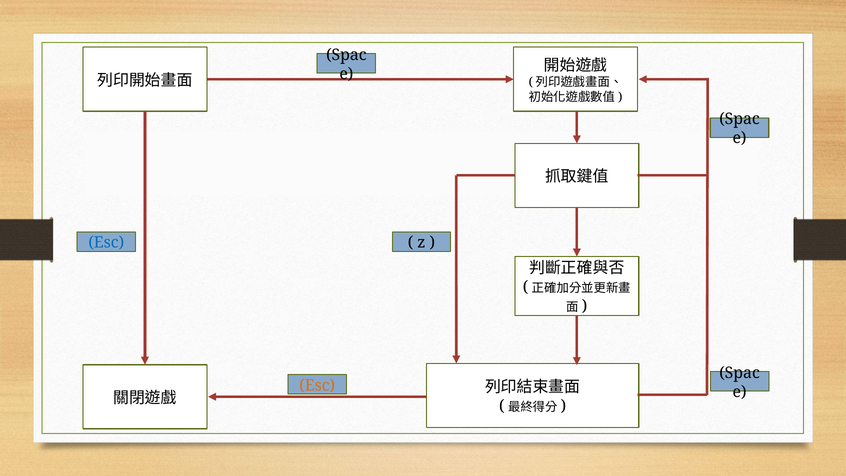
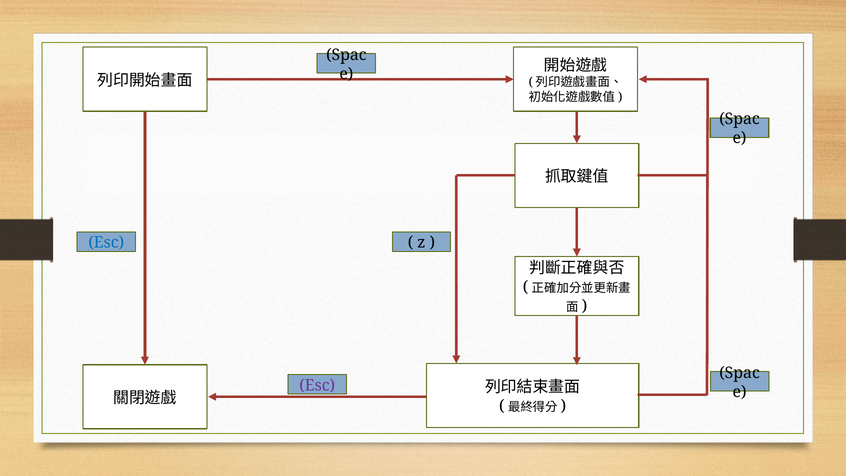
Esc colour: orange -> purple (317, 385)
